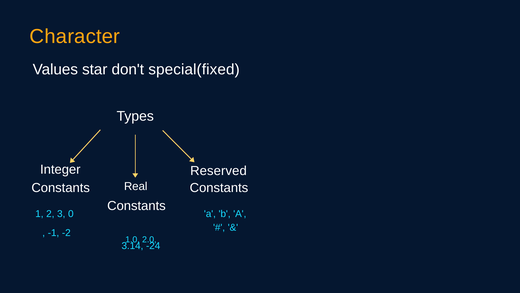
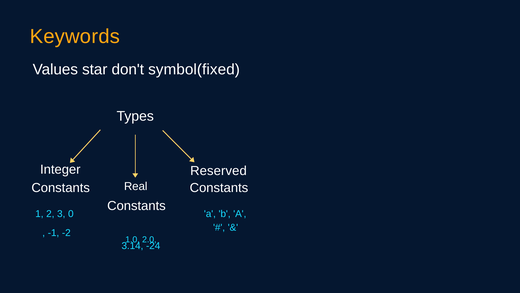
Character: Character -> Keywords (75, 37)
special(fixed: special(fixed -> symbol(fixed (194, 69)
